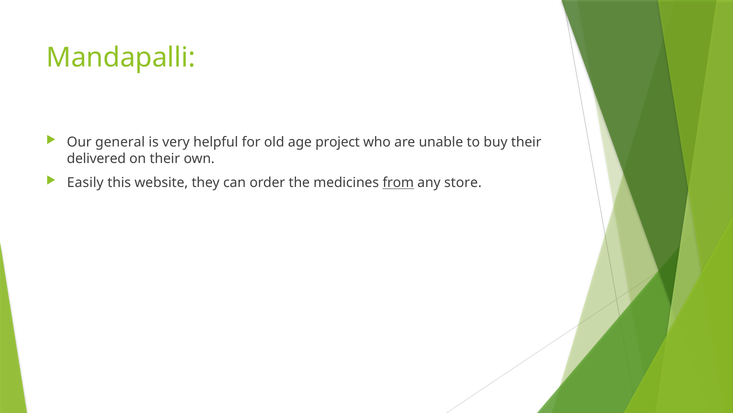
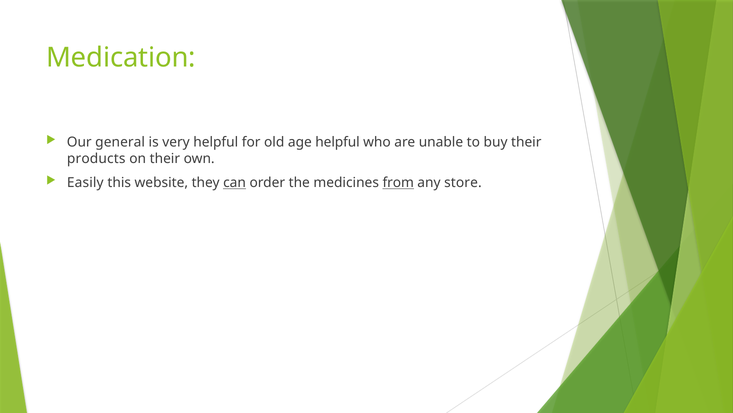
Mandapalli: Mandapalli -> Medication (121, 58)
age project: project -> helpful (338, 142)
delivered: delivered -> products (96, 158)
can underline: none -> present (235, 182)
